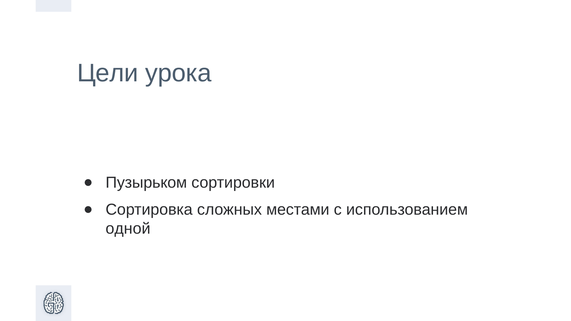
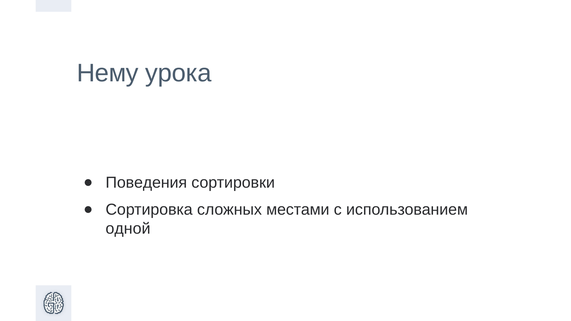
Цели: Цели -> Нему (108, 73)
Пузырьком: Пузырьком -> Поведения (146, 183)
